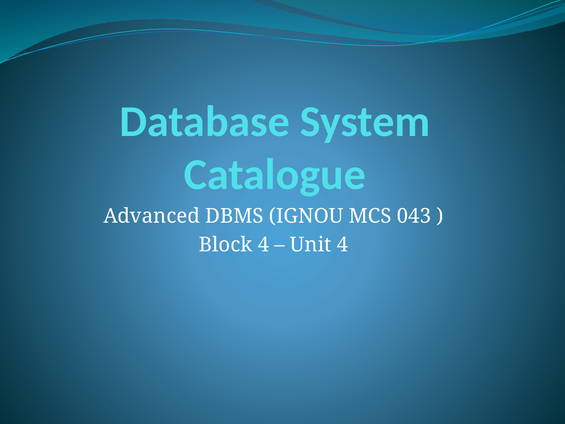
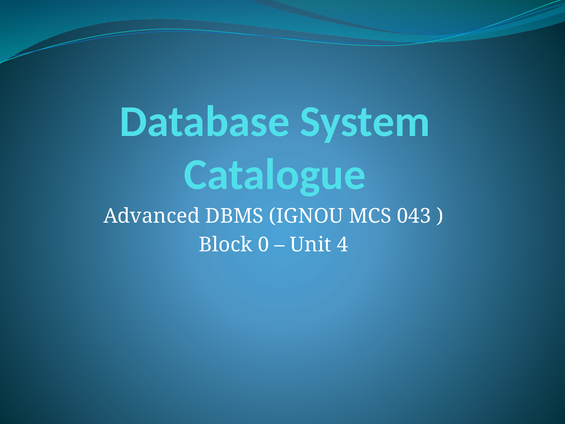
Block 4: 4 -> 0 (263, 244)
